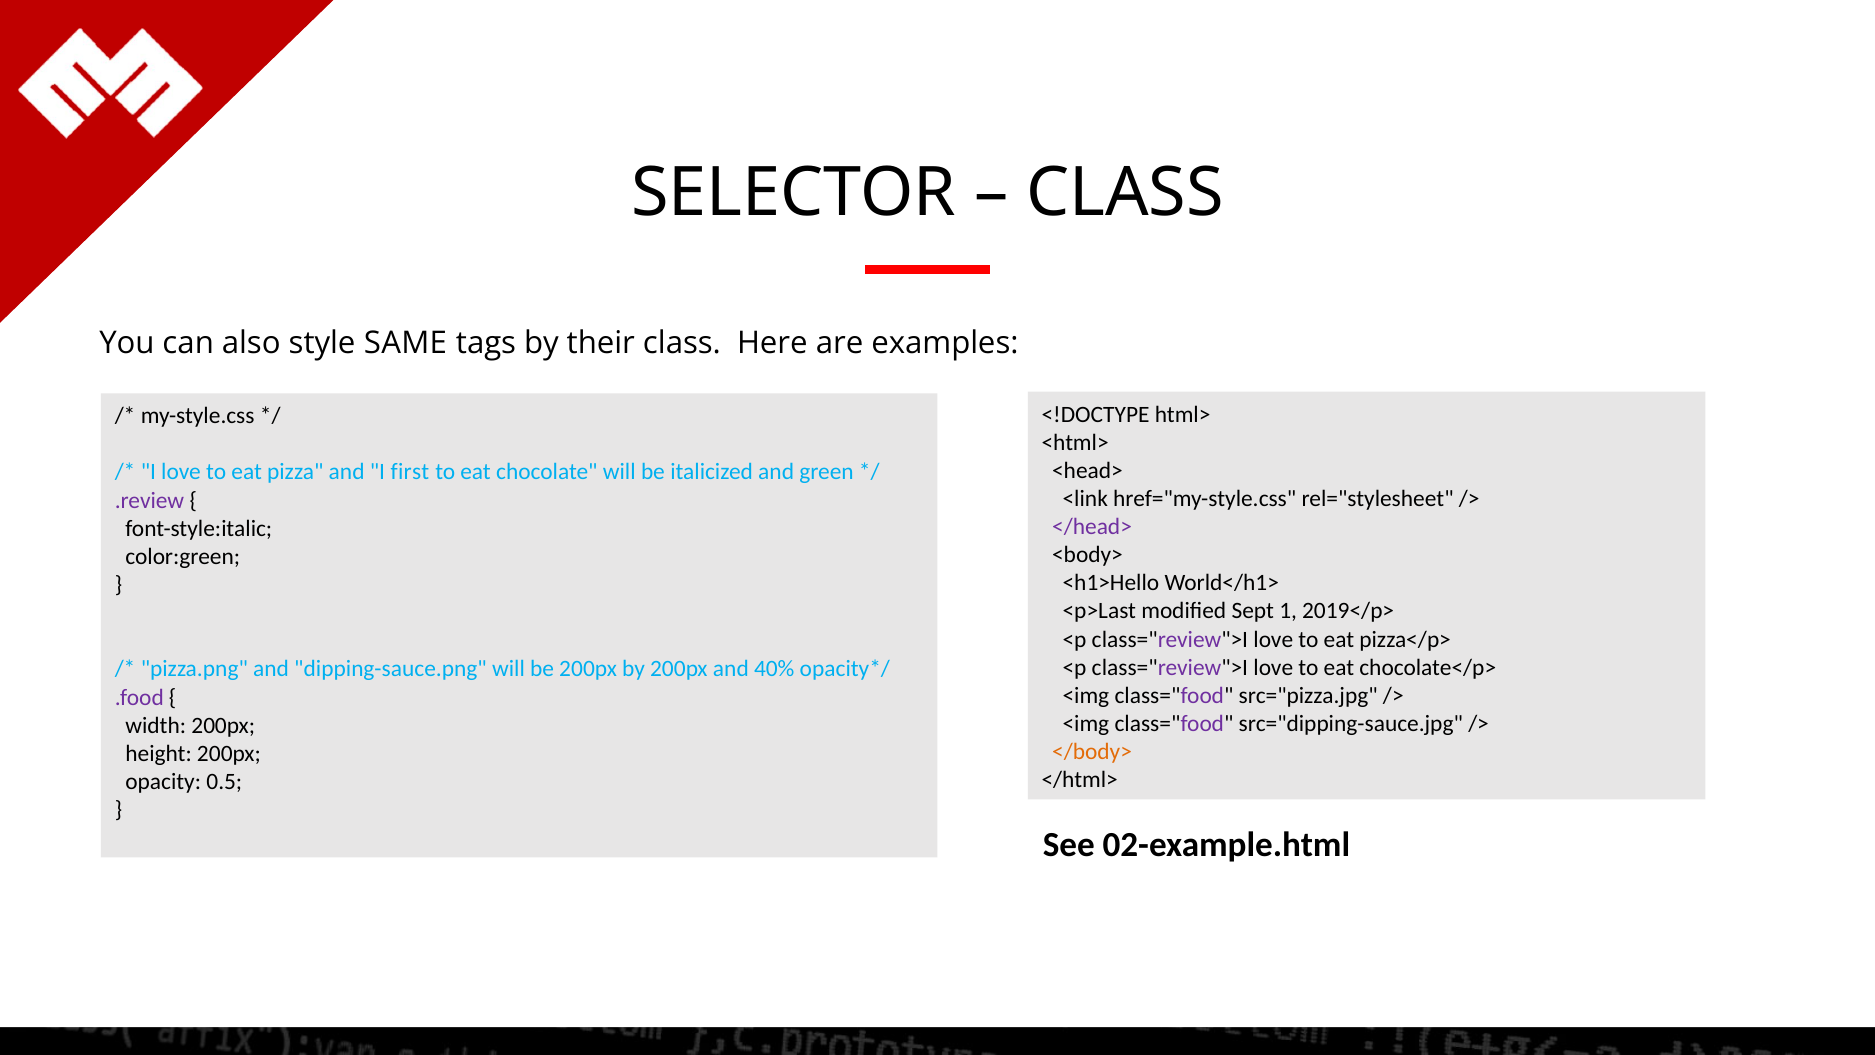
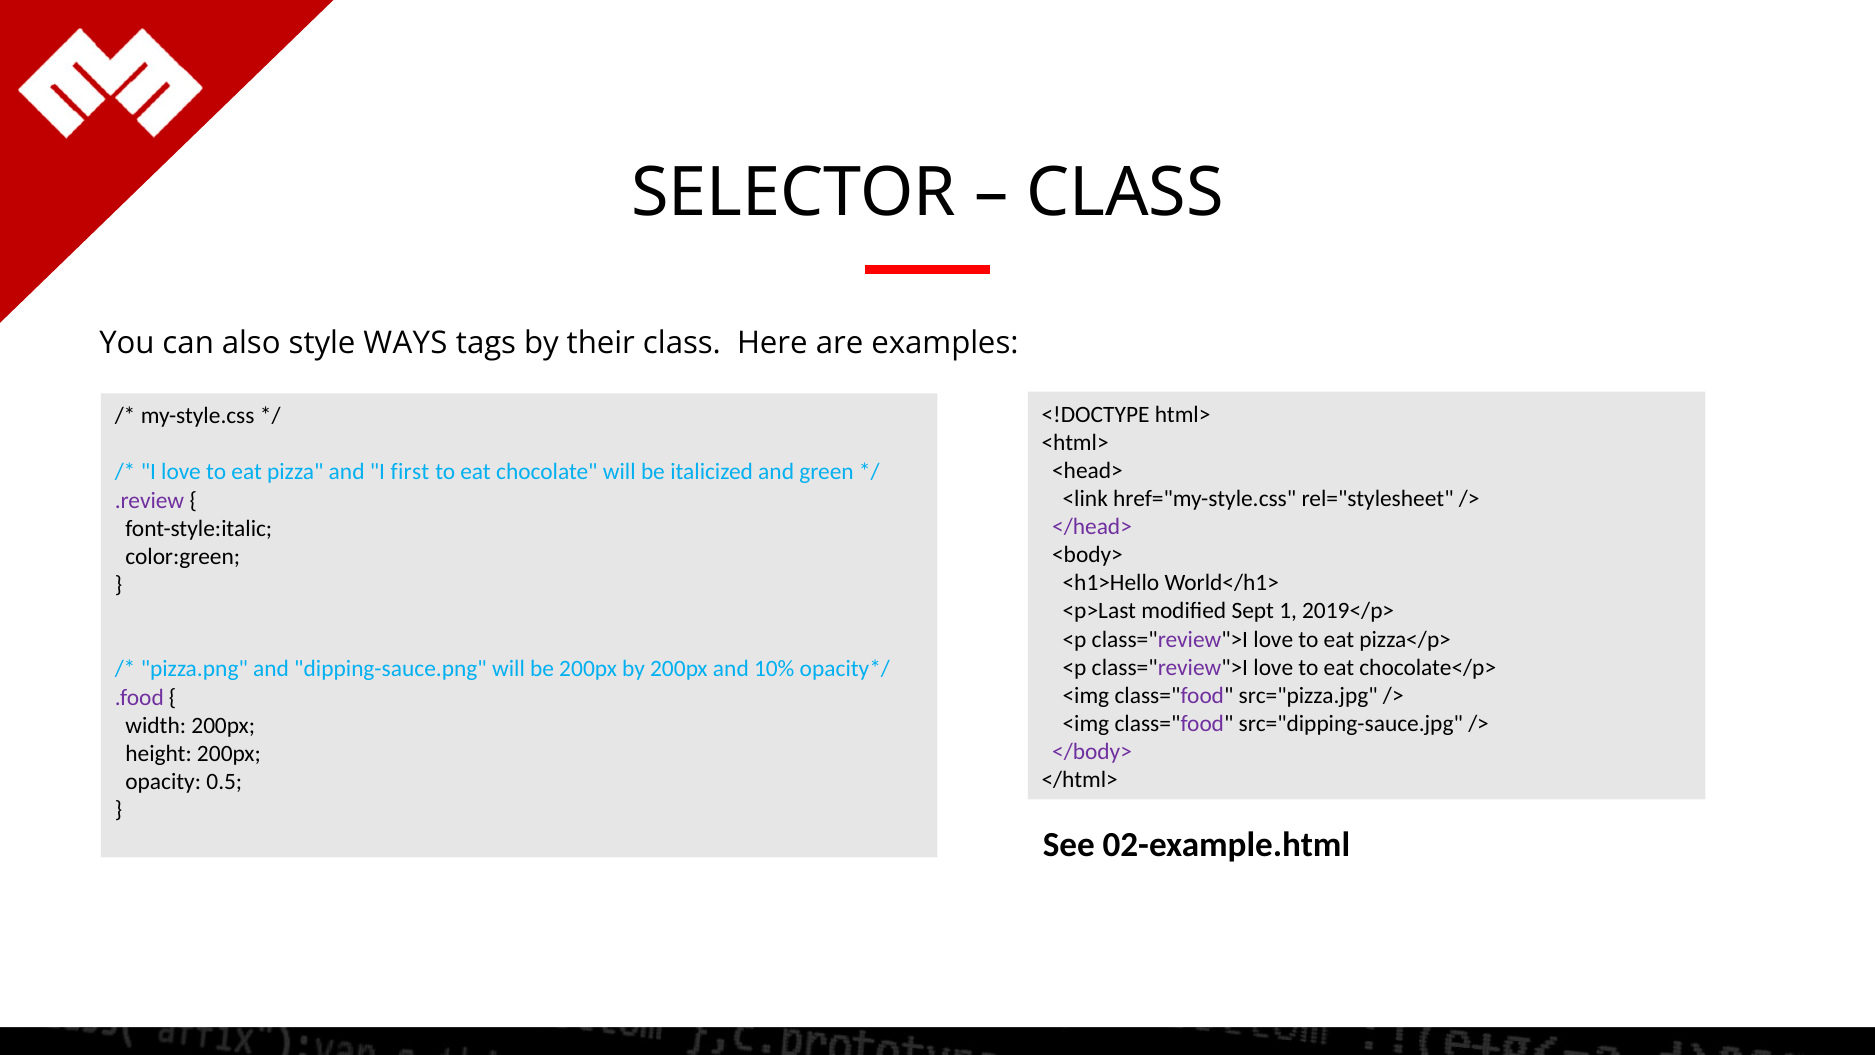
SAME: SAME -> WAYS (405, 343)
40%: 40% -> 10% (774, 669)
</body> colour: orange -> purple (1092, 752)
